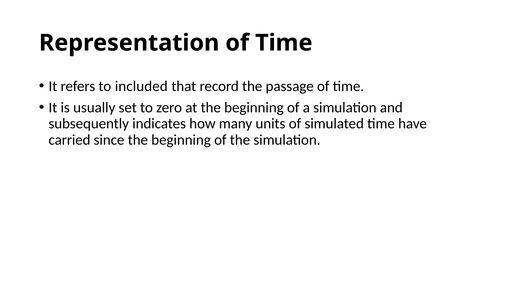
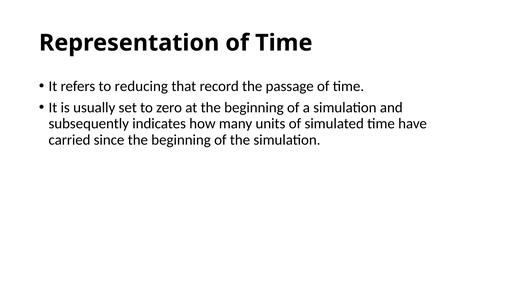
included: included -> reducing (141, 86)
